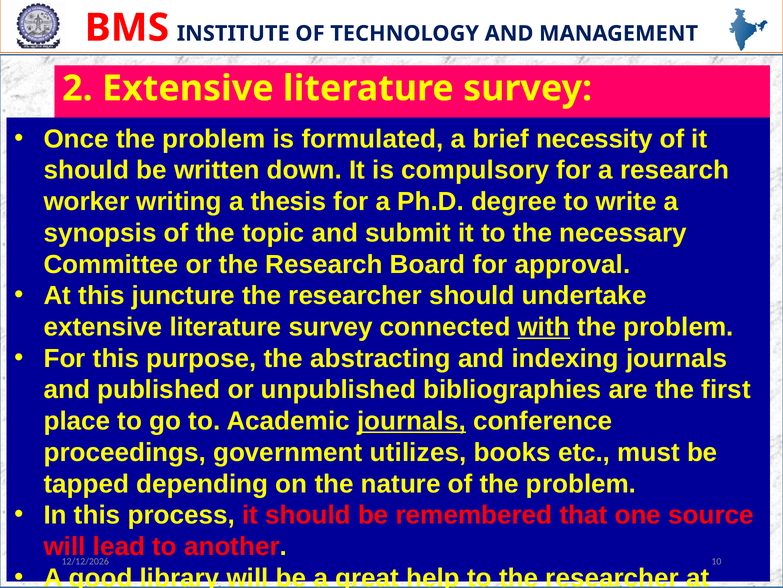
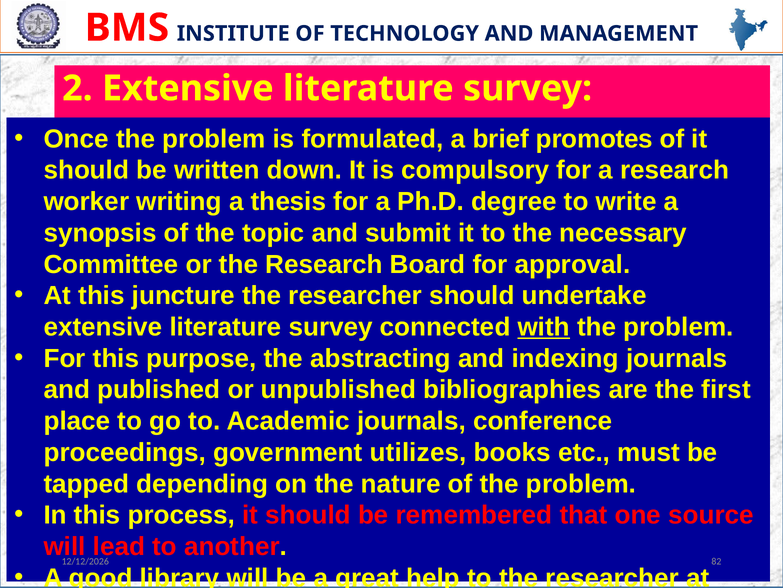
necessity: necessity -> promotes (594, 139)
journals underline: present -> none (411, 421)
10: 10 -> 82 (716, 561)
